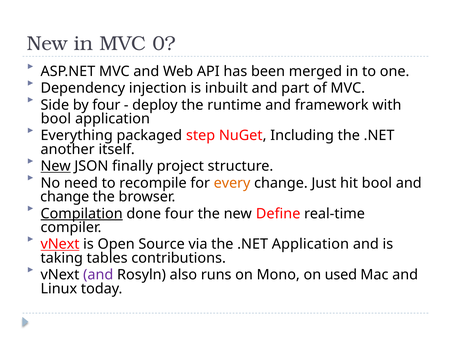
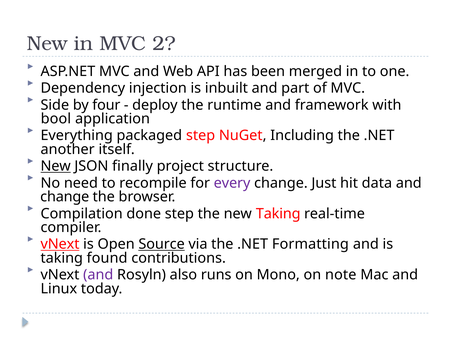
0: 0 -> 2 (164, 44)
every colour: orange -> purple (232, 183)
hit bool: bool -> data (377, 183)
Compilation underline: present -> none (82, 214)
done four: four -> step (179, 214)
new Define: Define -> Taking (278, 214)
Source underline: none -> present (162, 244)
.NET Application: Application -> Formatting (310, 244)
tables: tables -> found (107, 258)
used: used -> note (341, 275)
